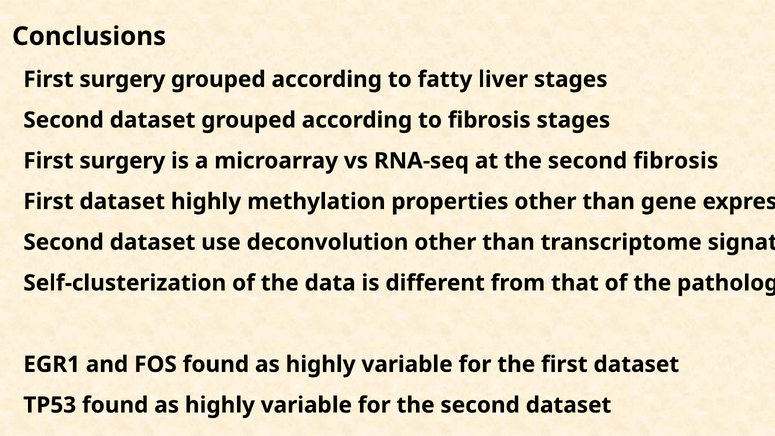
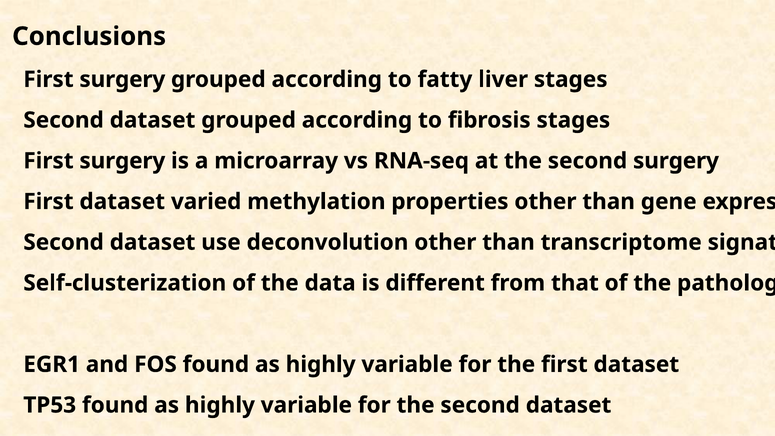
second fibrosis: fibrosis -> surgery (676, 161)
dataset highly: highly -> varied (206, 202)
